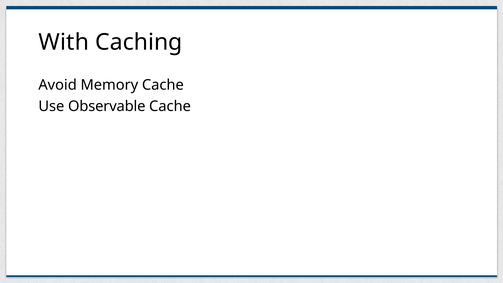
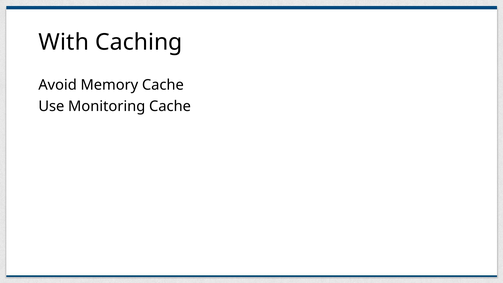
Observable: Observable -> Monitoring (107, 106)
